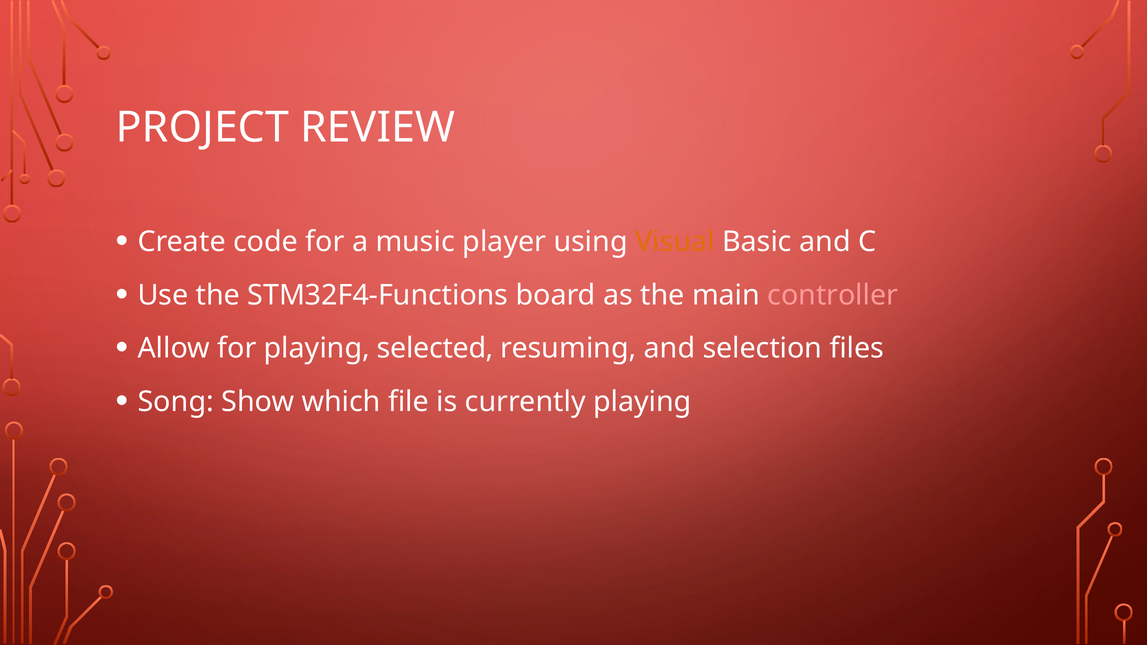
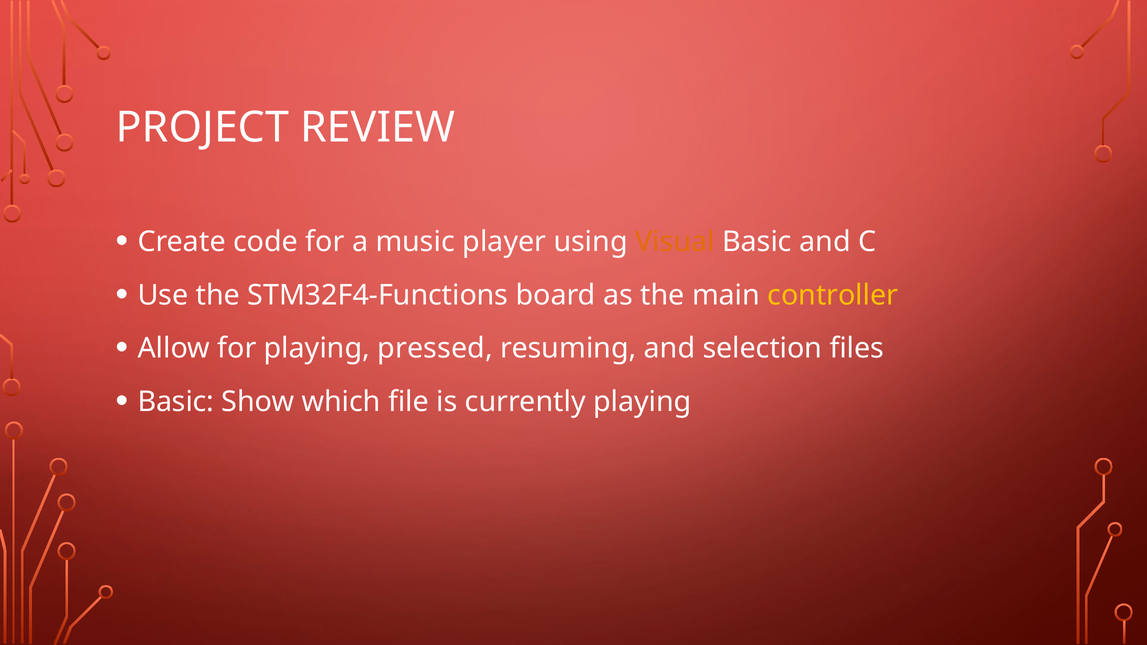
controller colour: pink -> yellow (833, 295)
selected: selected -> pressed (435, 349)
Song: Song -> Basic (176, 402)
